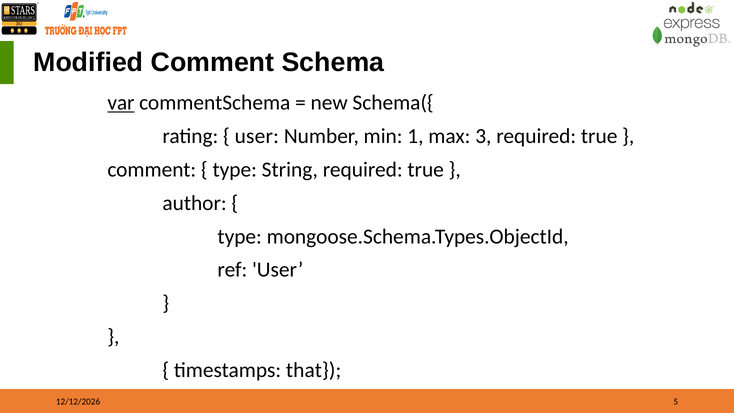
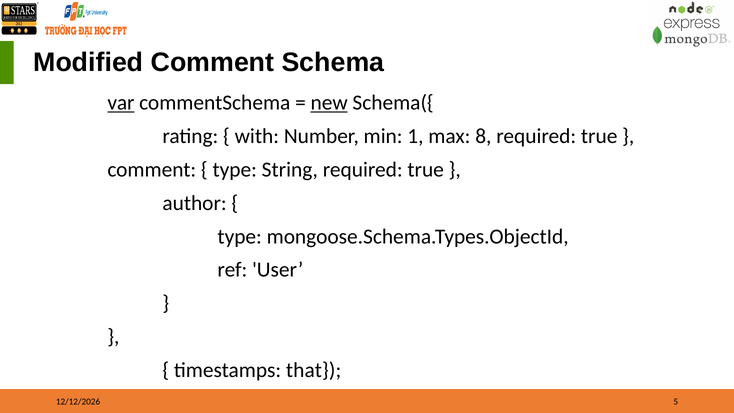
new underline: none -> present (329, 103)
user: user -> with (257, 136)
3: 3 -> 8 (483, 136)
